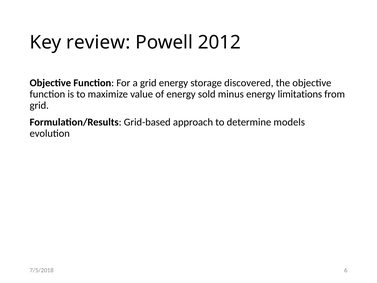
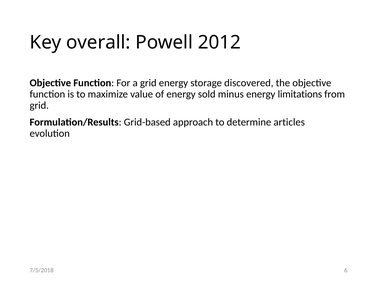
review: review -> overall (98, 42)
models: models -> articles (289, 122)
